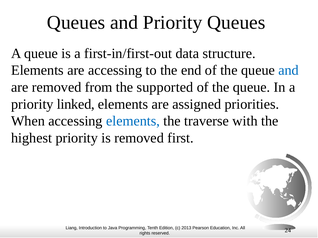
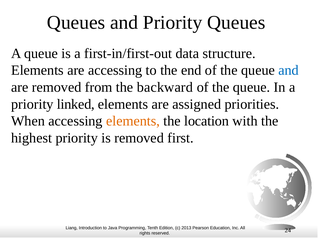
supported: supported -> backward (165, 87)
elements colour: blue -> orange (133, 121)
traverse: traverse -> location (207, 121)
